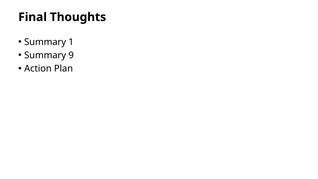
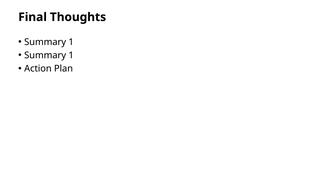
9: 9 -> 1 (71, 55)
